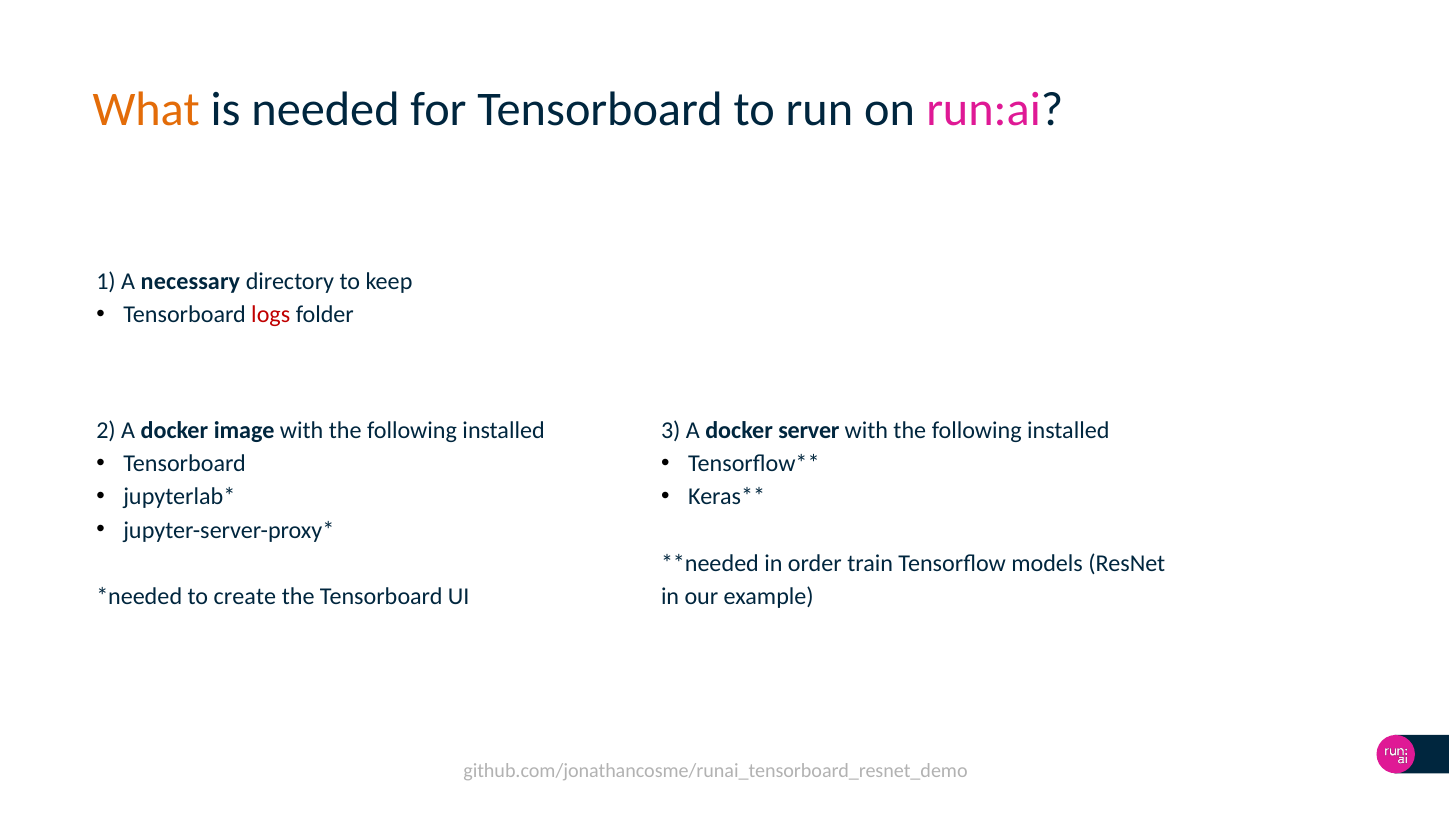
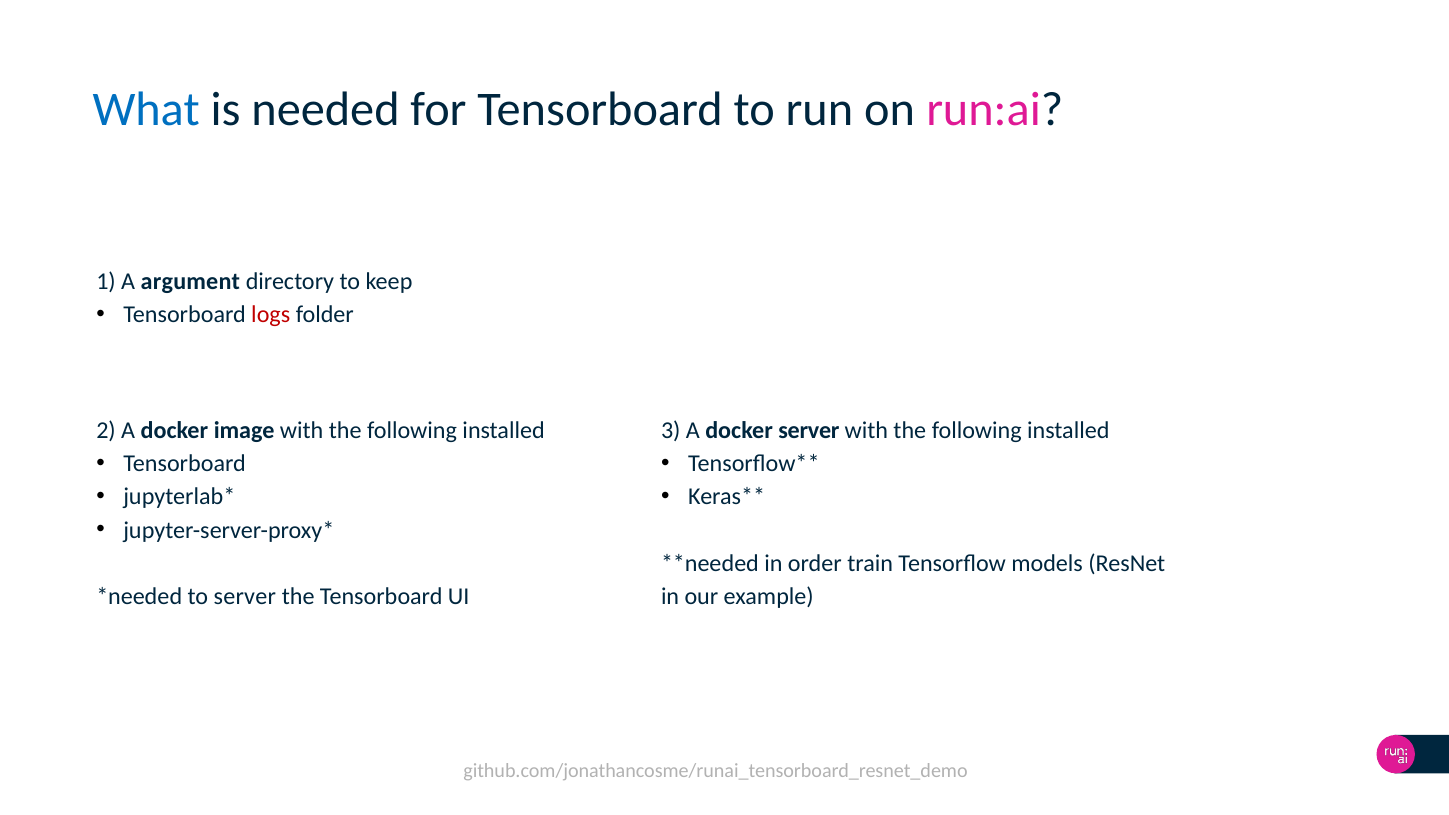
What colour: orange -> blue (146, 110)
necessary: necessary -> argument (190, 281)
to create: create -> server (245, 597)
